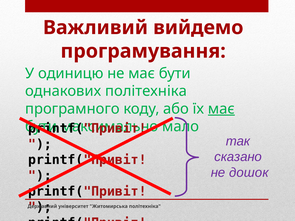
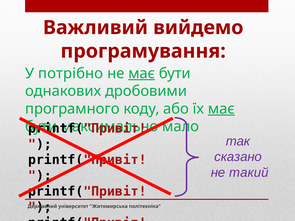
одиницю: одиницю -> потрібно (71, 73)
має underline: none -> present (142, 73)
однакових політехніка: політехніка -> дробовими (146, 91)
дошок: дошок -> такий (249, 173)
